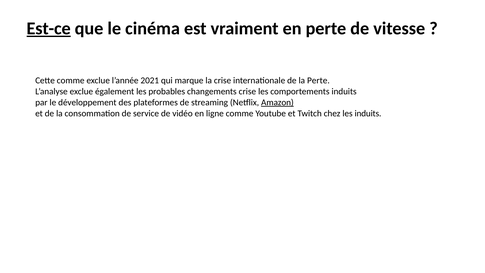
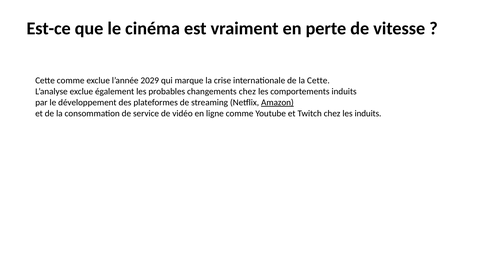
Est-ce underline: present -> none (49, 28)
2021: 2021 -> 2029 (150, 81)
la Perte: Perte -> Cette (318, 81)
changements crise: crise -> chez (247, 92)
